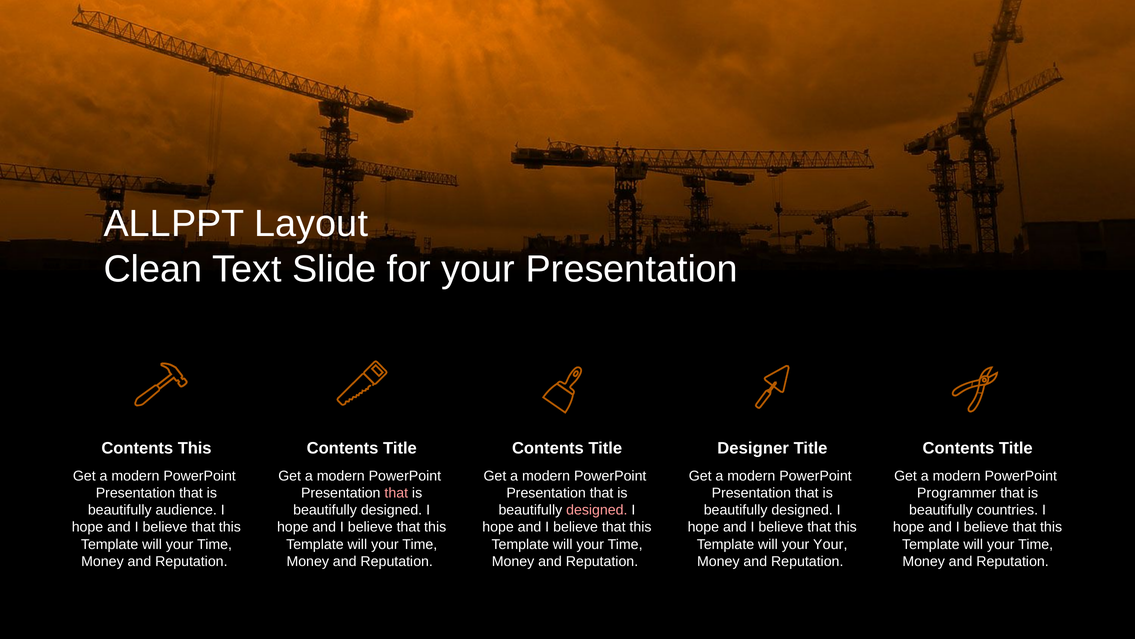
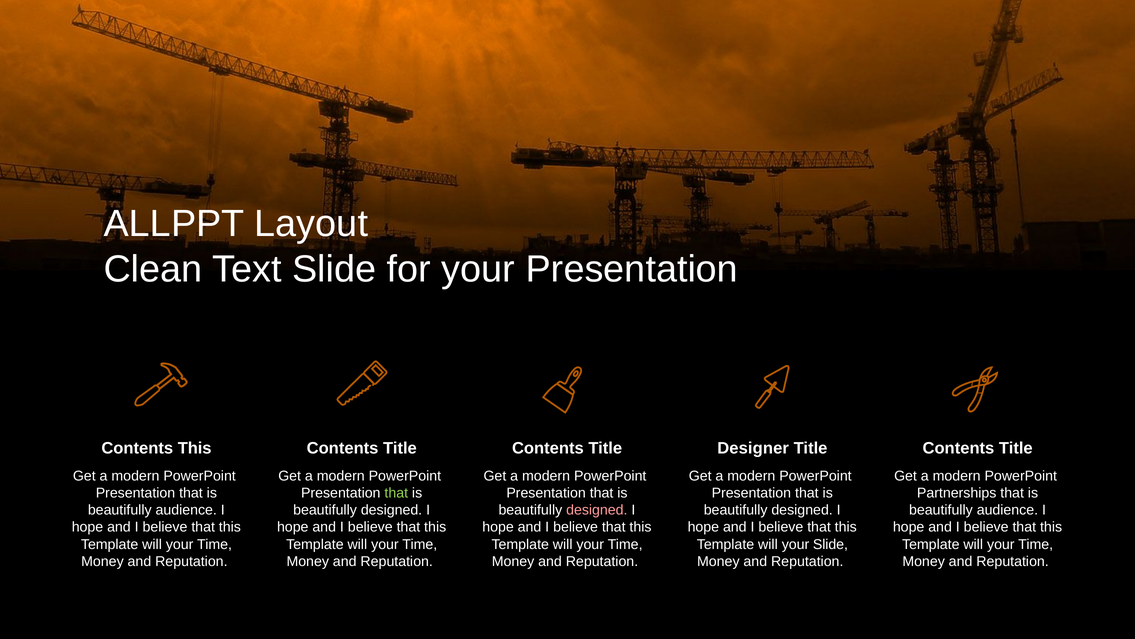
that colour: pink -> light green (396, 493)
Programmer: Programmer -> Partnerships (957, 493)
countries: countries -> audience (1007, 510)
your Your: Your -> Slide (830, 544)
